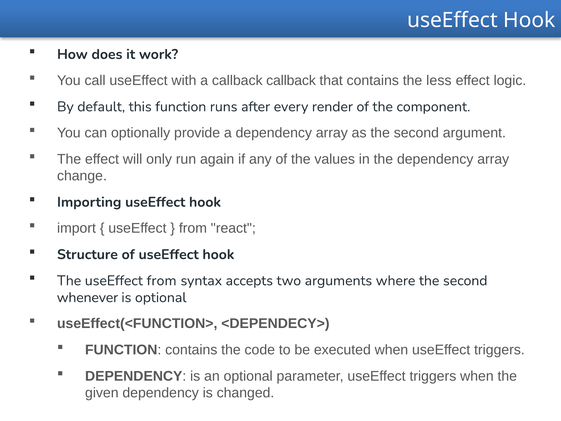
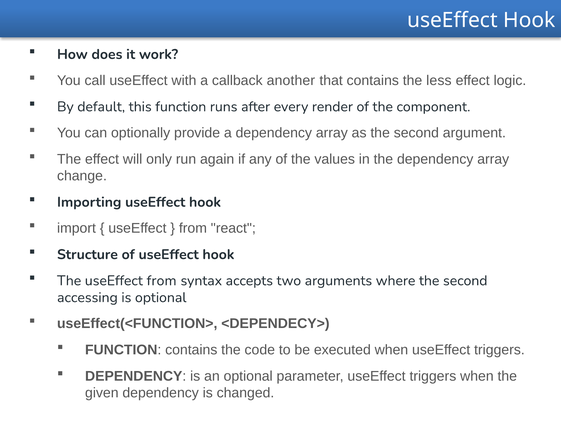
callback callback: callback -> another (291, 80)
whenever: whenever -> accessing (87, 297)
